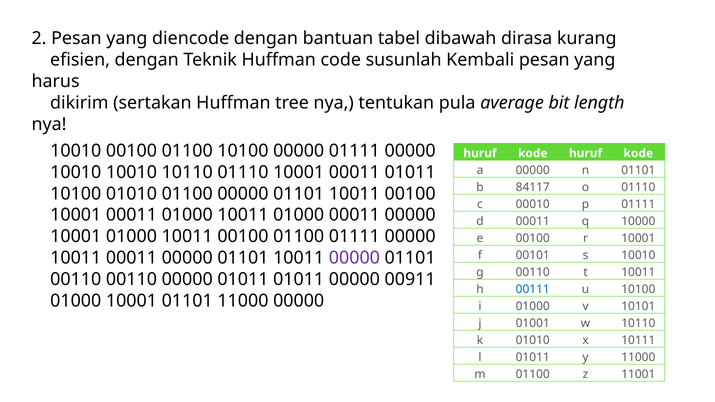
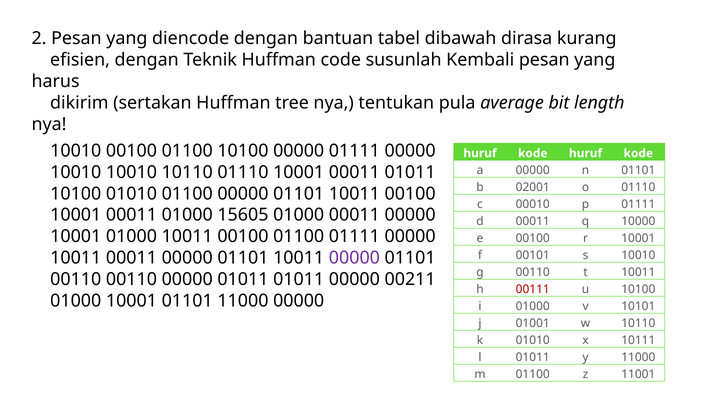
84117: 84117 -> 02001 (533, 187)
00011 01000 10011: 10011 -> 15605 (243, 215)
00911: 00911 -> 00211 (410, 280)
00111 colour: blue -> red (533, 289)
